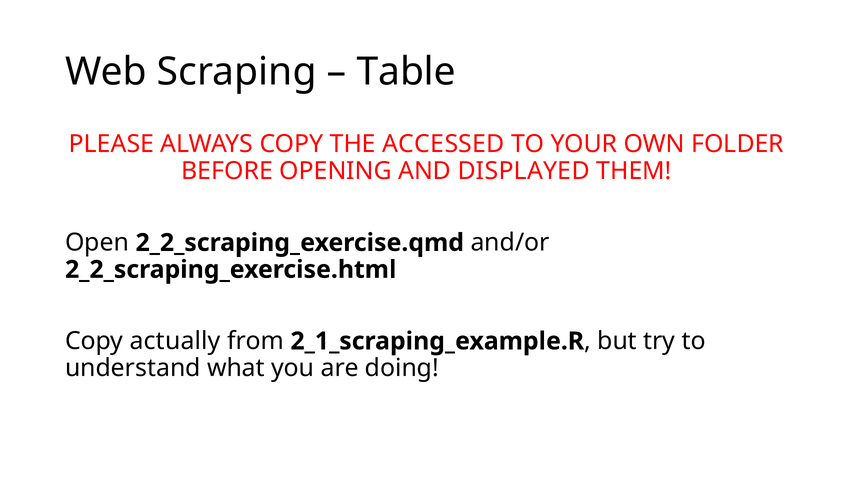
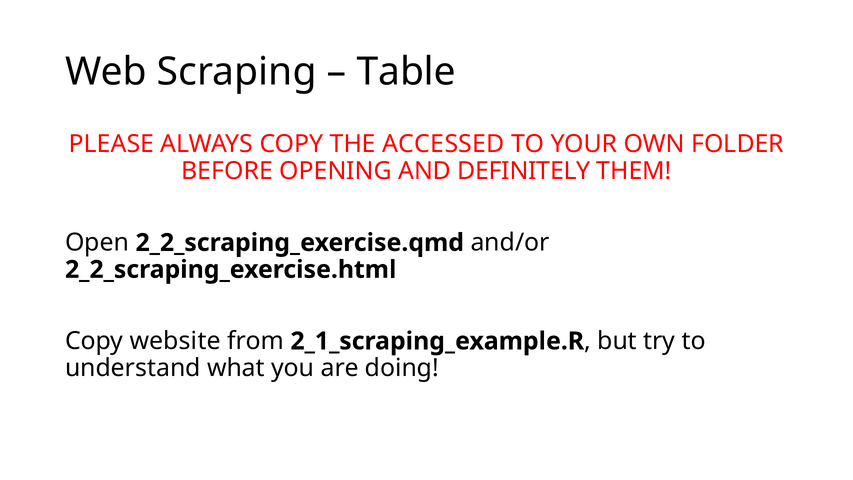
DISPLAYED: DISPLAYED -> DEFINITELY (524, 171)
actually: actually -> website (175, 341)
